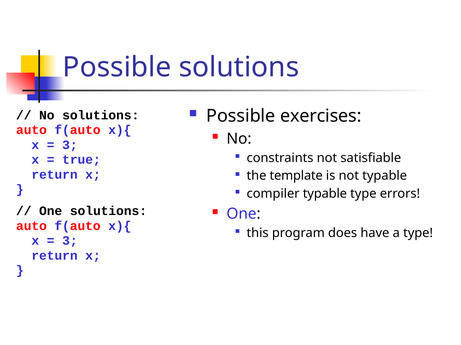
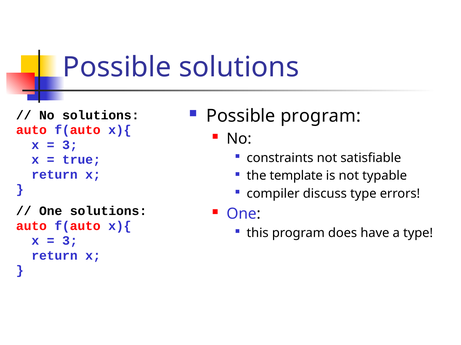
Possible exercises: exercises -> program (321, 116)
compiler typable: typable -> discuss (325, 194)
